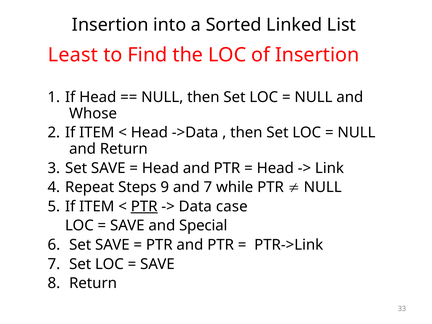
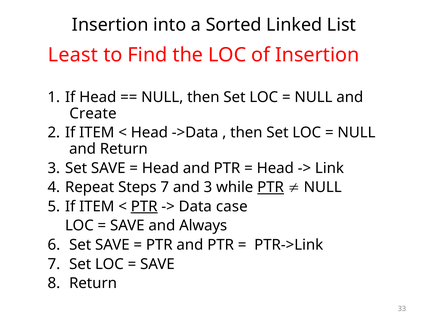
Whose: Whose -> Create (93, 113)
Steps 9: 9 -> 7 (165, 187)
and 7: 7 -> 3 (208, 187)
PTR underline: none -> present (271, 187)
Special: Special -> Always (203, 226)
